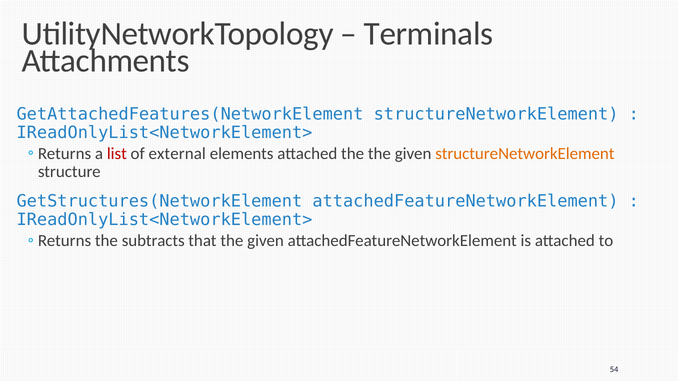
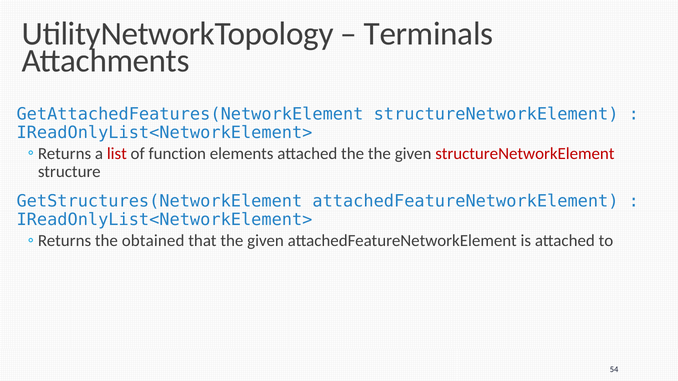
external: external -> function (177, 154)
structureNetworkElement colour: orange -> red (525, 154)
subtracts: subtracts -> obtained (153, 241)
